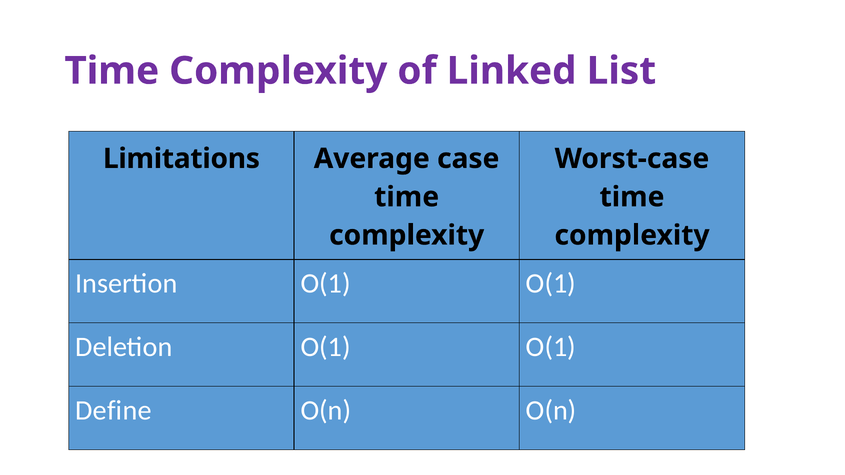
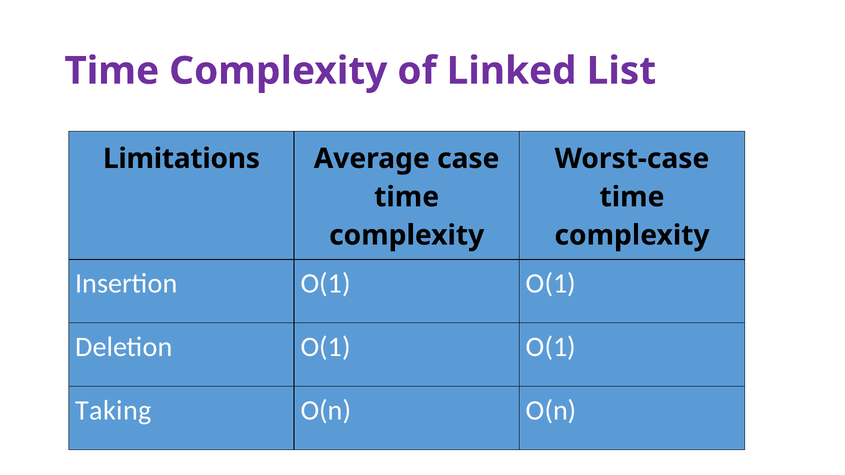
Define: Define -> Taking (113, 411)
